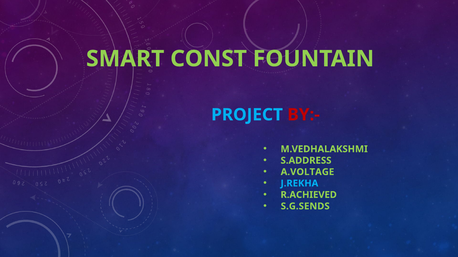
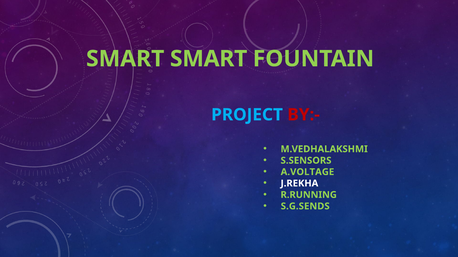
SMART CONST: CONST -> SMART (209, 59)
S.ADDRESS: S.ADDRESS -> S.SENSORS (306, 161)
J.REKHA colour: light blue -> white (299, 184)
R.ACHIEVED: R.ACHIEVED -> R.RUNNING (309, 195)
